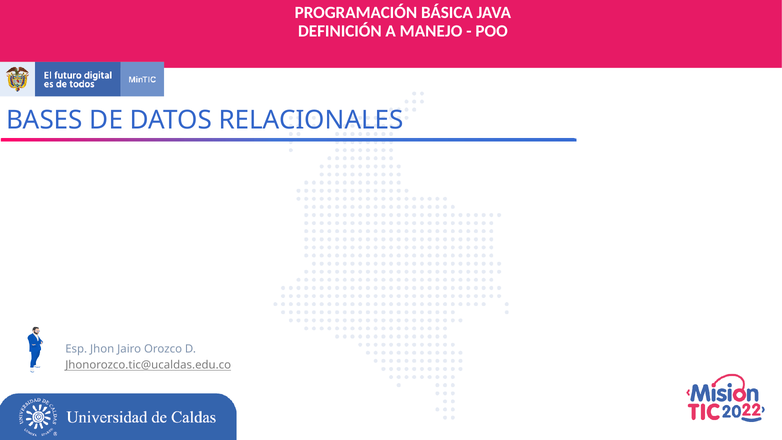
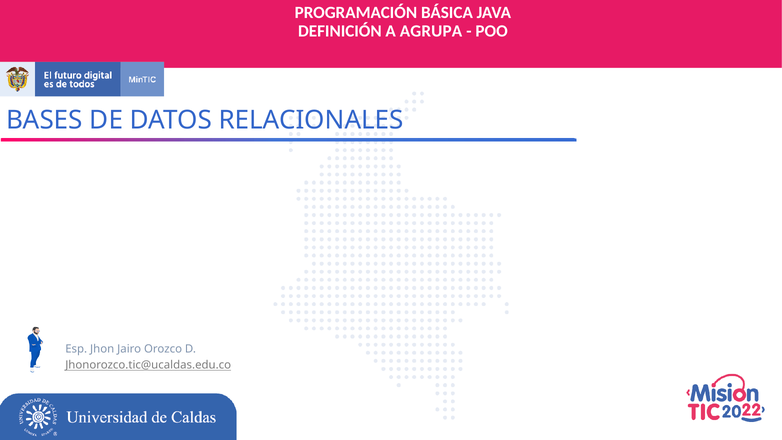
MANEJO: MANEJO -> AGRUPA (431, 31)
